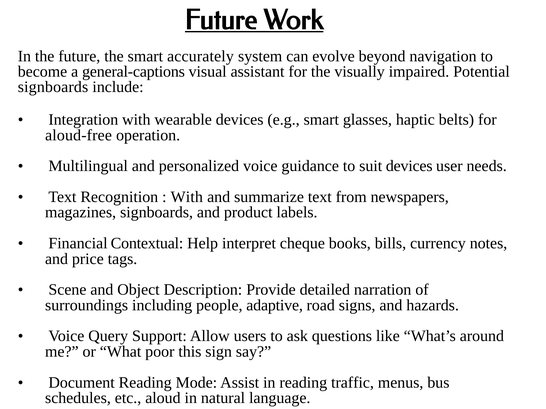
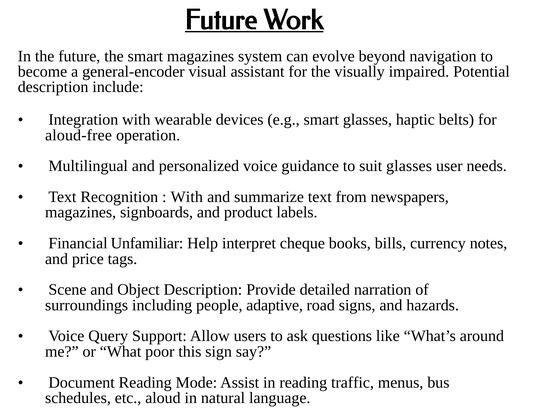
smart accurately: accurately -> magazines (201, 56)
general-captions: general-captions -> general-encoder (133, 72)
signboards: signboards -> description (53, 87)
suit devices: devices -> glasses (409, 166)
Contextual: Contextual -> Unfamiliar (147, 244)
